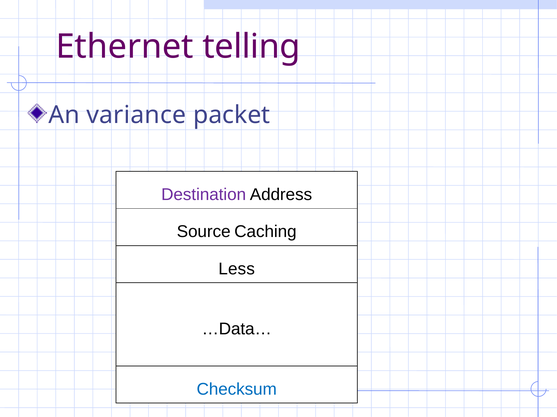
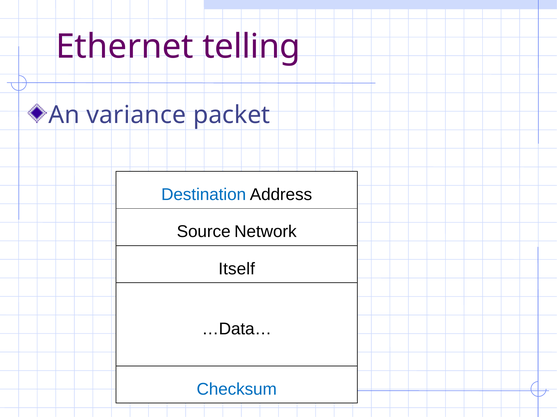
Destination colour: purple -> blue (204, 195)
Caching: Caching -> Network (265, 232)
Less: Less -> Itself (237, 269)
